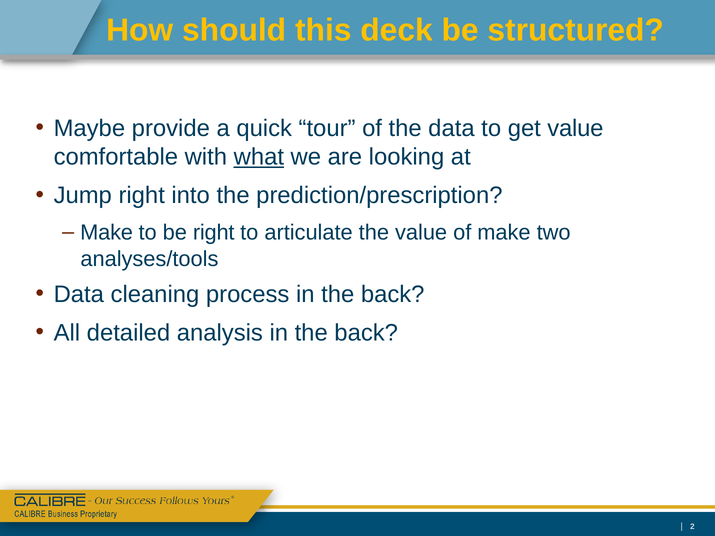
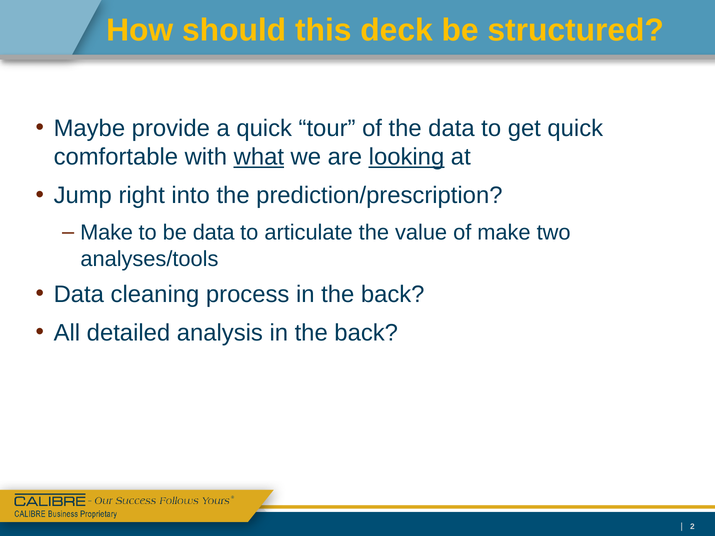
get value: value -> quick (575, 129)
looking underline: none -> present (406, 157)
be right: right -> data (214, 233)
